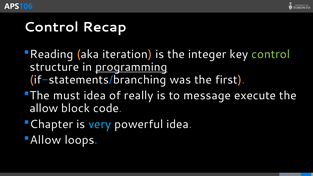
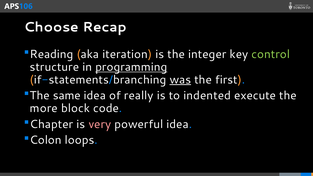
Control: Control -> Choose (51, 27)
was underline: none -> present (180, 80)
must: must -> same (67, 96)
message: message -> indented (207, 96)
allow: allow -> more (44, 108)
very colour: light blue -> pink (100, 124)
Allow: Allow -> Colon (46, 140)
